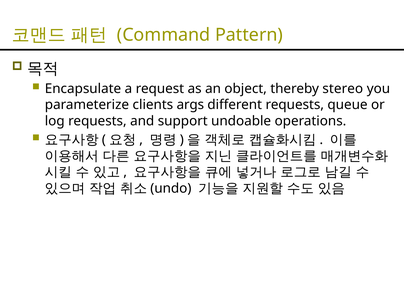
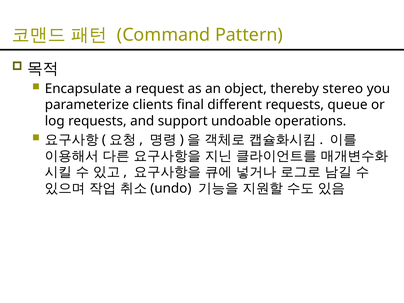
args: args -> final (190, 105)
